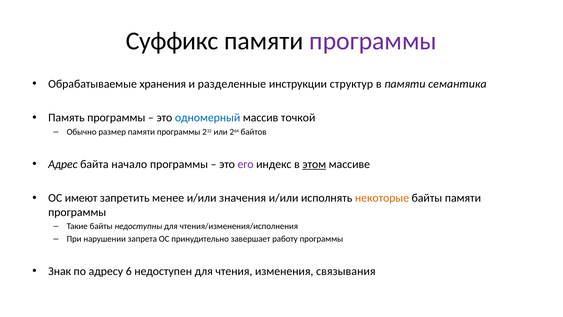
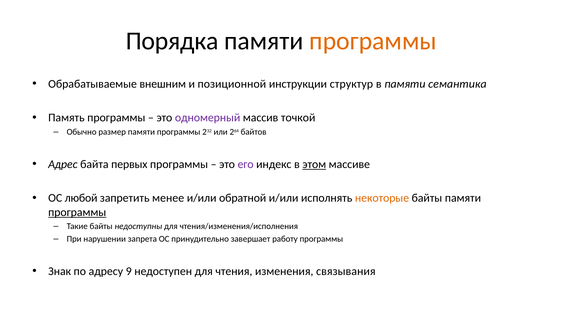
Суффикс: Суффикс -> Порядка (172, 41)
программы colour: purple -> orange (373, 41)
хранения: хранения -> внешним (163, 84)
разделенные: разделенные -> позиционной (232, 84)
одномерный colour: blue -> purple (208, 118)
начало: начало -> первых (129, 164)
имеют: имеют -> любой (81, 198)
значения: значения -> обратной (243, 198)
программы underline: none -> present (77, 212)
6: 6 -> 9 (129, 271)
